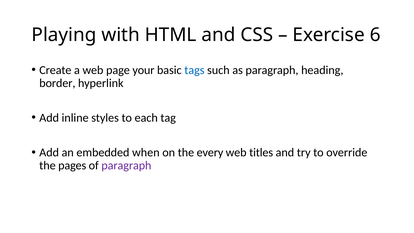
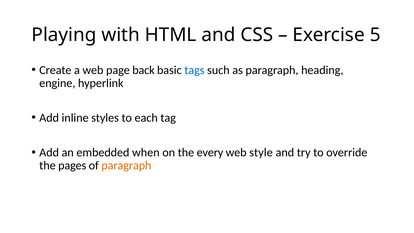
6: 6 -> 5 (375, 35)
your: your -> back (143, 70)
border: border -> engine (57, 83)
titles: titles -> style (261, 152)
paragraph colour: purple -> orange (126, 166)
